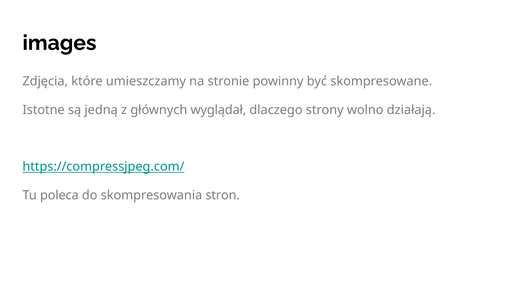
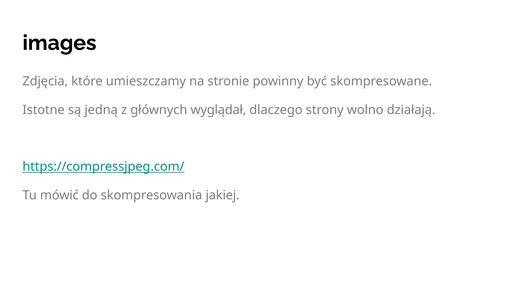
poleca: poleca -> mówić (59, 195)
stron: stron -> jakiej (223, 195)
